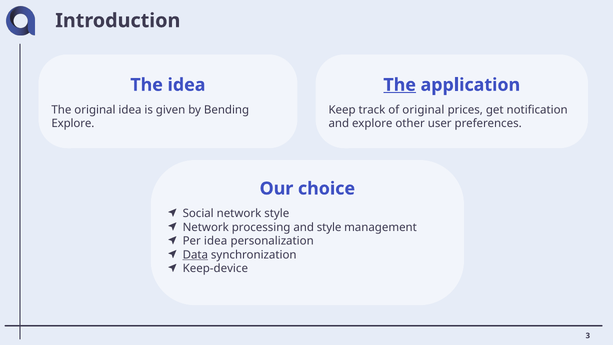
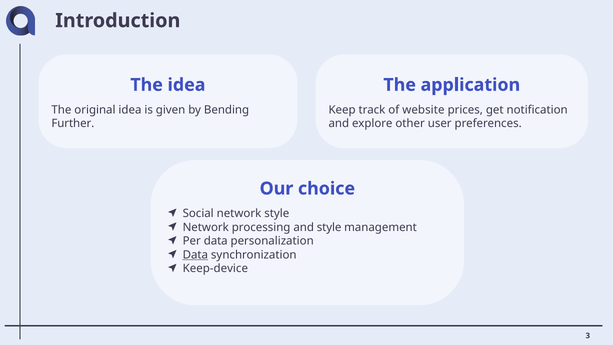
The underline: present -> none (400, 85)
of original: original -> website (423, 110)
Explore: Explore -> Further (73, 124)
Per idea: idea -> data (216, 241)
